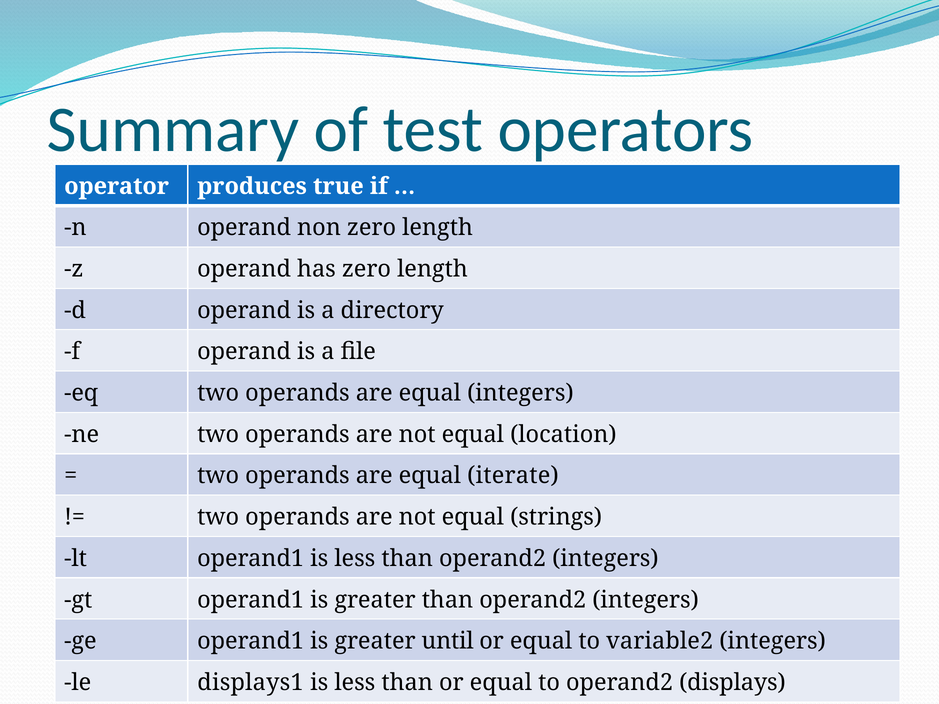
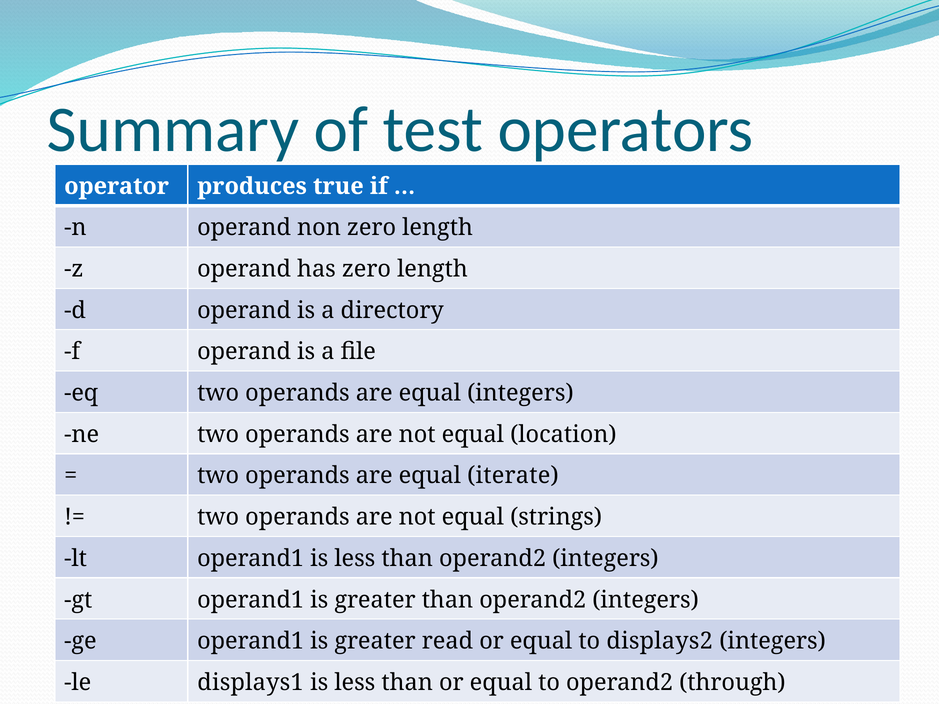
until: until -> read (447, 641)
variable2: variable2 -> displays2 (660, 641)
displays: displays -> through (732, 683)
